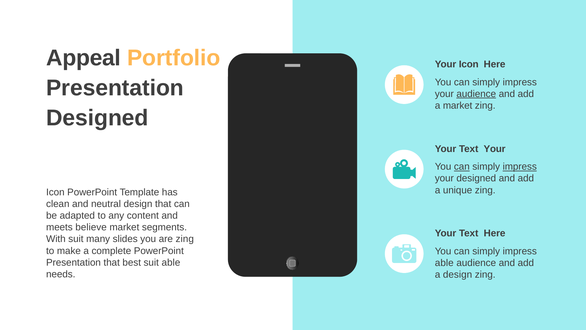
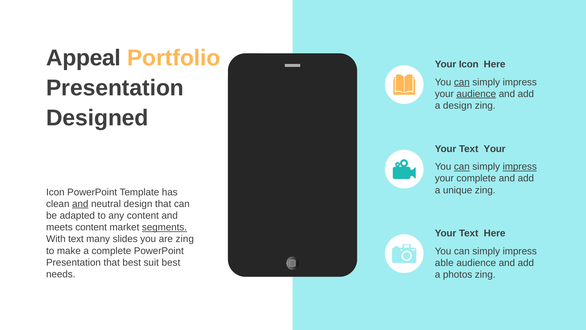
can underline: none -> present (462, 82)
a market: market -> design (458, 106)
your designed: designed -> complete (476, 178)
and underline: none -> present (80, 204)
meets believe: believe -> content (91, 227)
segments underline: none -> present (164, 227)
With suit: suit -> text (76, 239)
suit able: able -> best (171, 262)
a design: design -> photos (458, 274)
